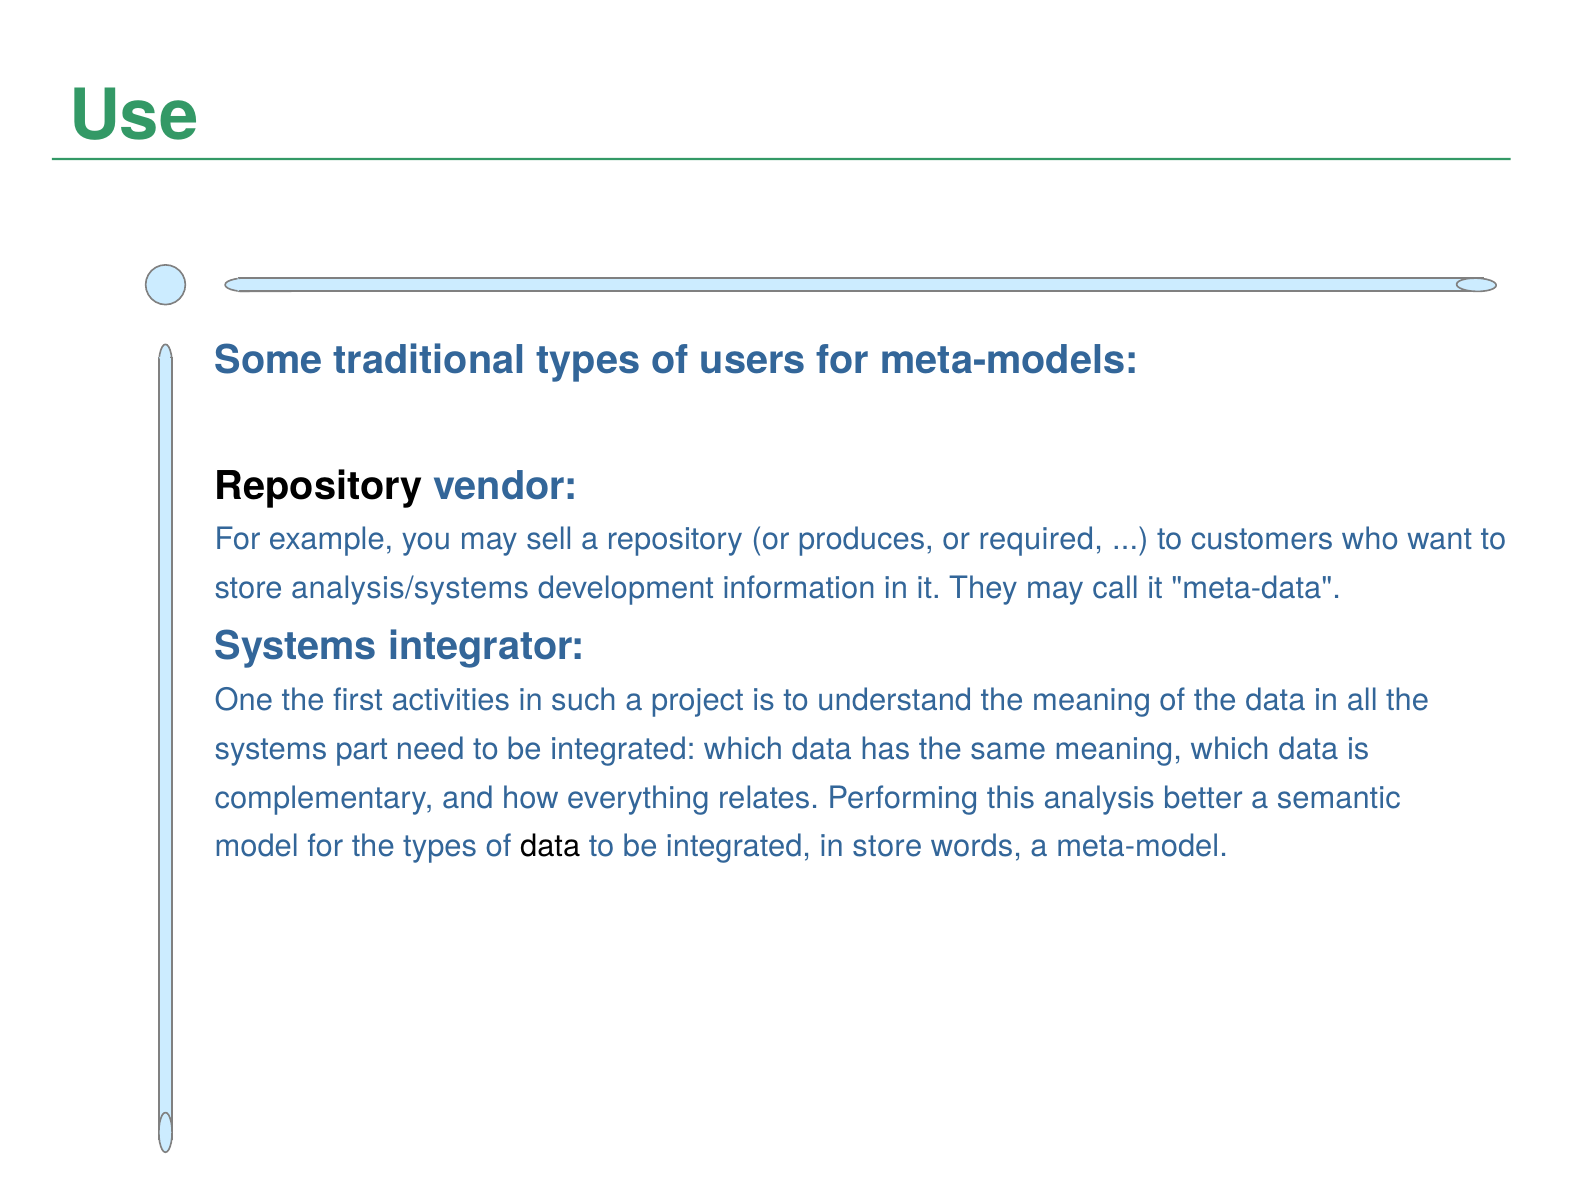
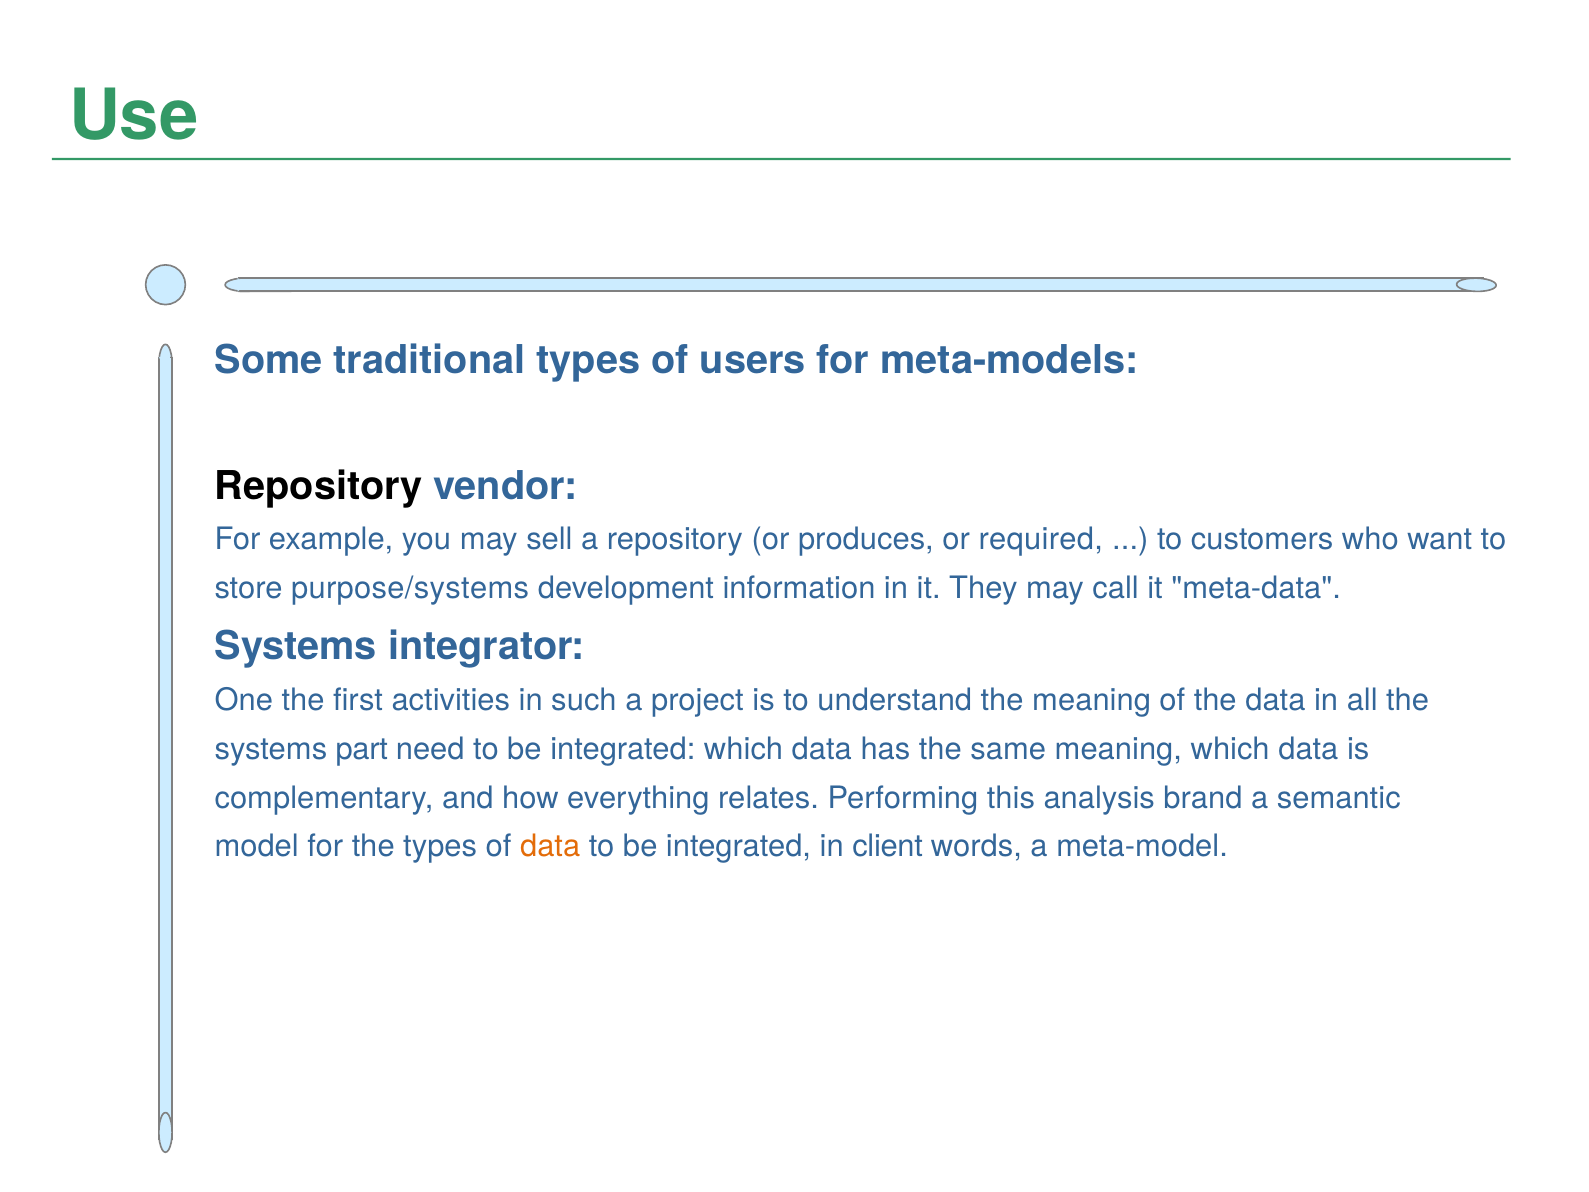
analysis/systems: analysis/systems -> purpose/systems (410, 588)
better: better -> brand (1203, 798)
data colour: black -> orange (550, 847)
in store: store -> client (888, 847)
